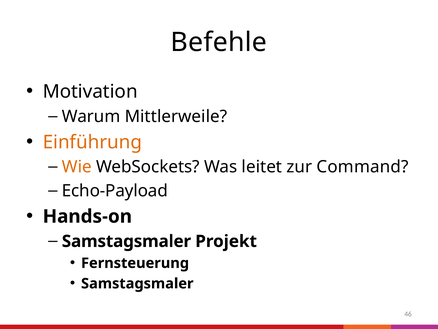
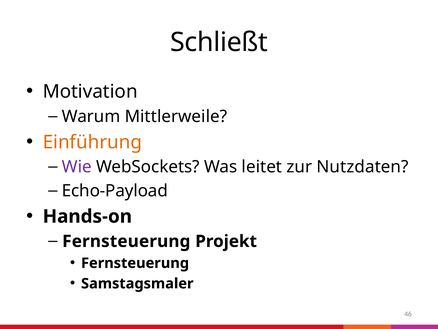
Befehle: Befehle -> Schließt (219, 42)
Wie colour: orange -> purple (77, 167)
Command: Command -> Nutzdaten (363, 167)
Samstagsmaler: Samstagsmaler -> Fernsteuerung (126, 241)
